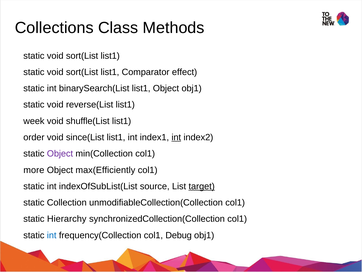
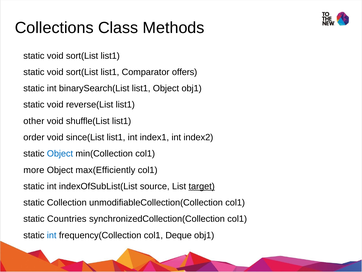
effect: effect -> offers (185, 72)
week: week -> other (34, 121)
int underline: present -> none (176, 137)
Object colour: purple -> blue (60, 153)
Hierarchy: Hierarchy -> Countries (67, 219)
Debug: Debug -> Deque (179, 235)
